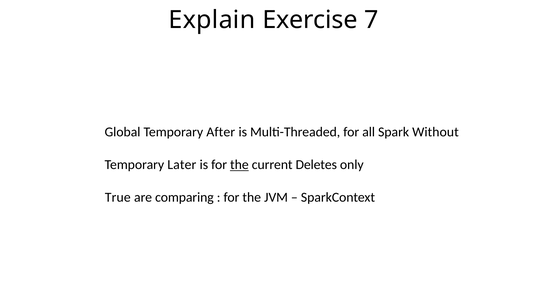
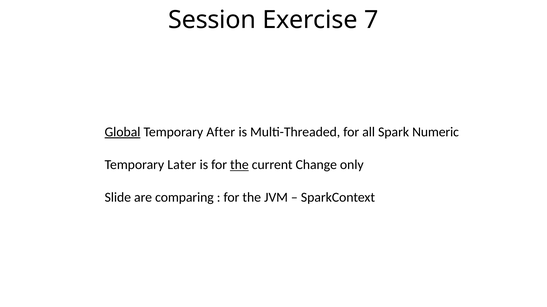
Explain: Explain -> Session (212, 20)
Global underline: none -> present (123, 132)
Without: Without -> Numeric (436, 132)
Deletes: Deletes -> Change (316, 165)
True: True -> Slide (118, 198)
